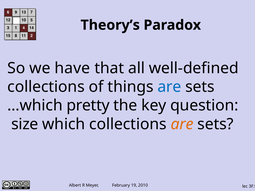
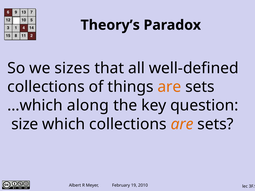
have: have -> sizes (72, 68)
are colour: blue -> orange (169, 87)
pretty: pretty -> along (88, 106)
